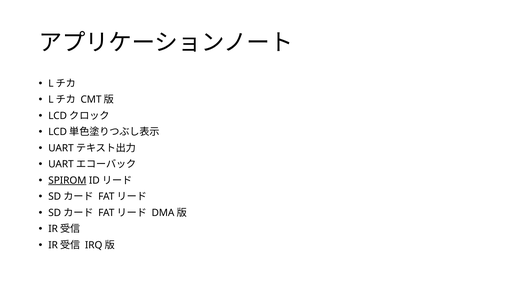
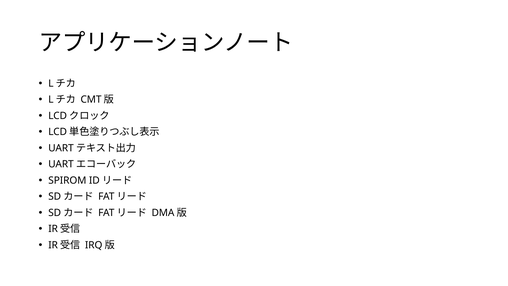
SPIROM underline: present -> none (67, 180)
